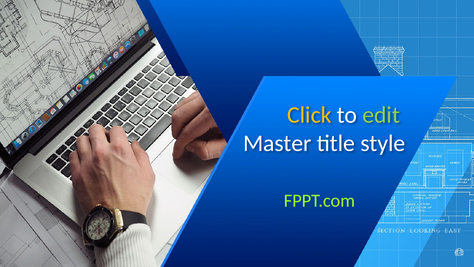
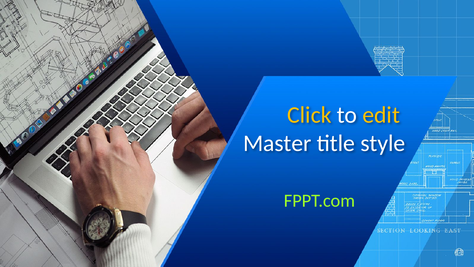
edit colour: light green -> yellow (381, 115)
